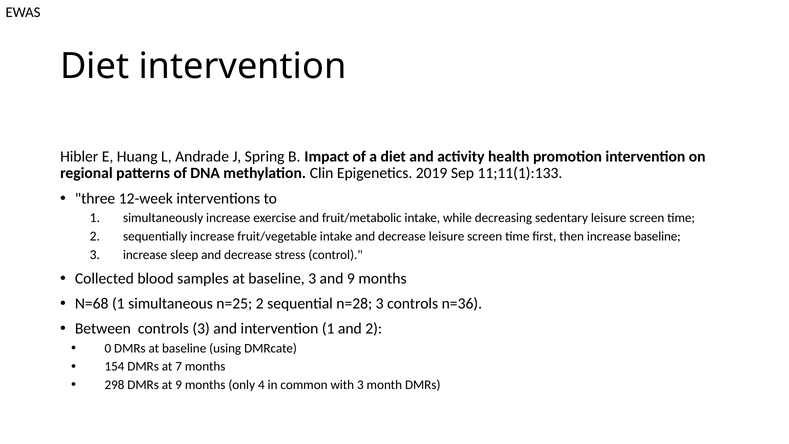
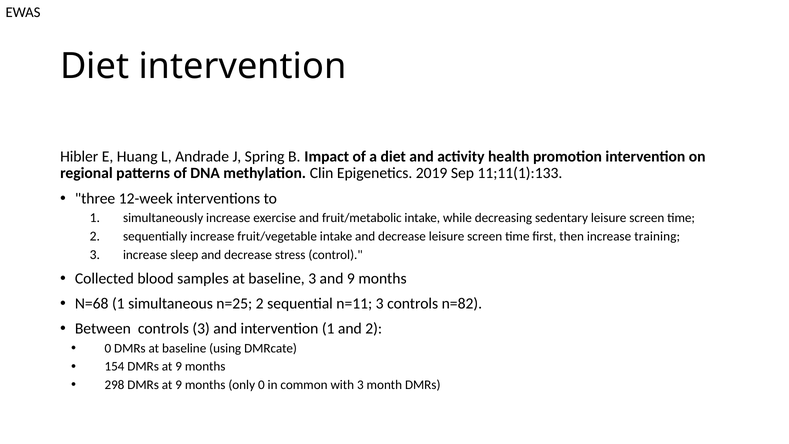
increase baseline: baseline -> training (657, 236)
n=28: n=28 -> n=11 (354, 303)
n=36: n=36 -> n=82 (462, 303)
154 DMRs at 7: 7 -> 9 (179, 366)
only 4: 4 -> 0 (261, 385)
